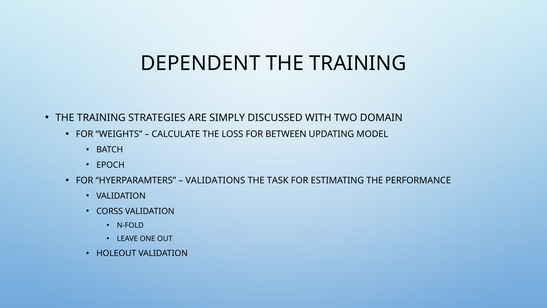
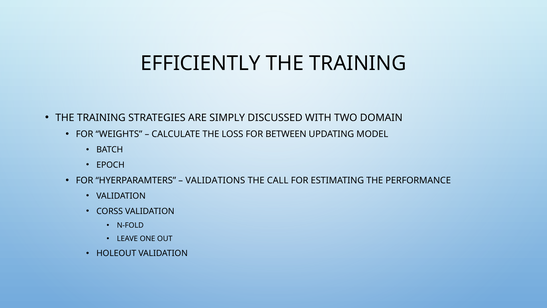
DEPENDENT: DEPENDENT -> EFFICIENTLY (200, 63)
TASK: TASK -> CALL (278, 180)
